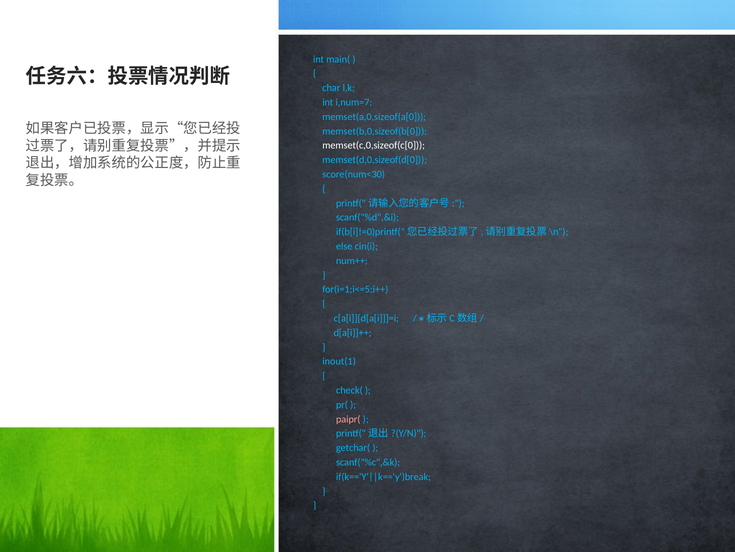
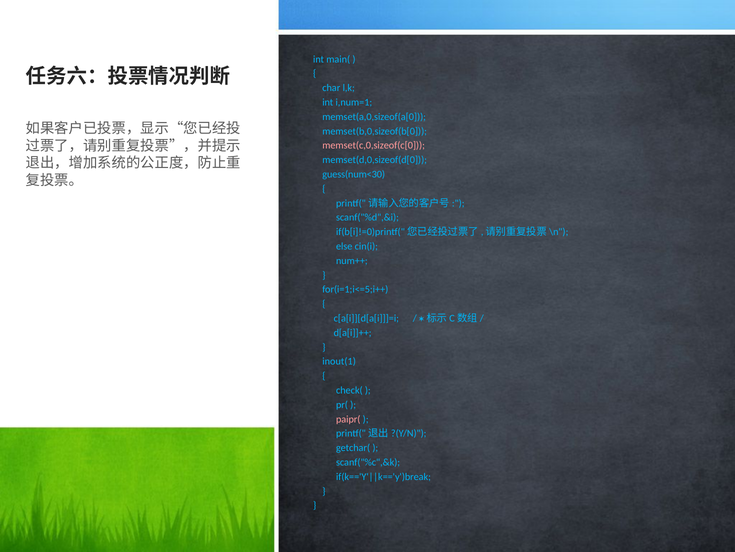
i,num=7: i,num=7 -> i,num=1 (354, 102)
memset(c,0,sizeof(c[0 colour: white -> pink (374, 145)
score(num<30: score(num<30 -> guess(num<30 (354, 174)
